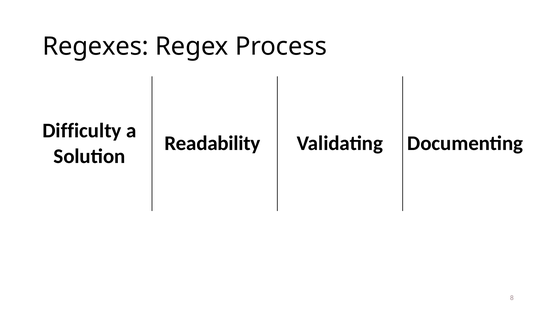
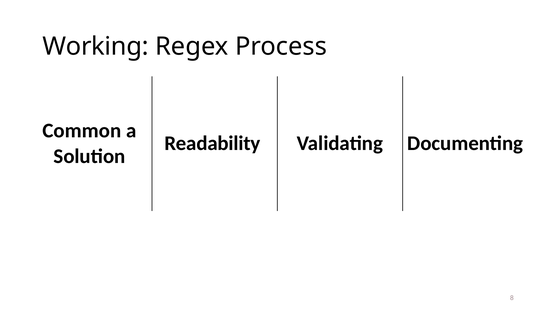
Regexes: Regexes -> Working (96, 47)
Difficulty: Difficulty -> Common (82, 131)
